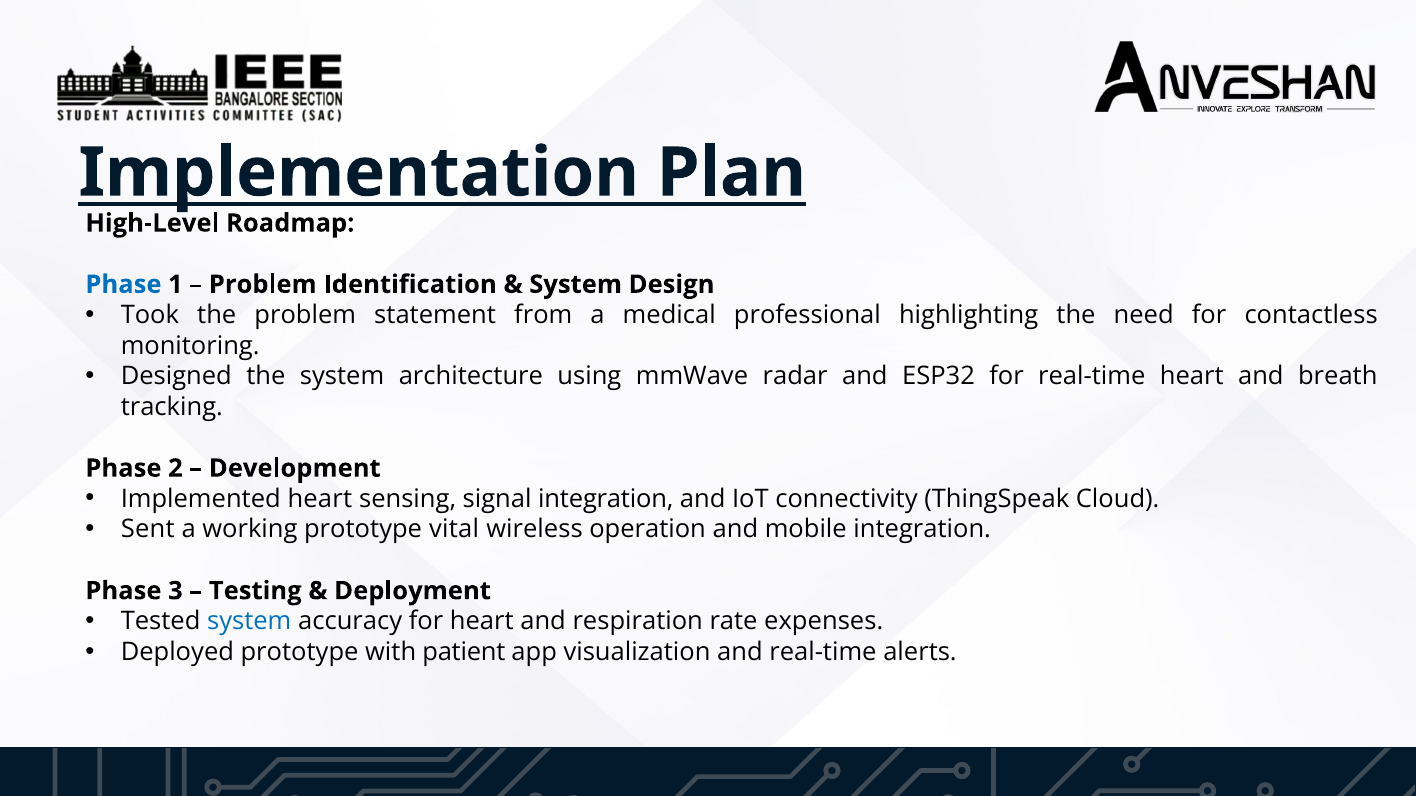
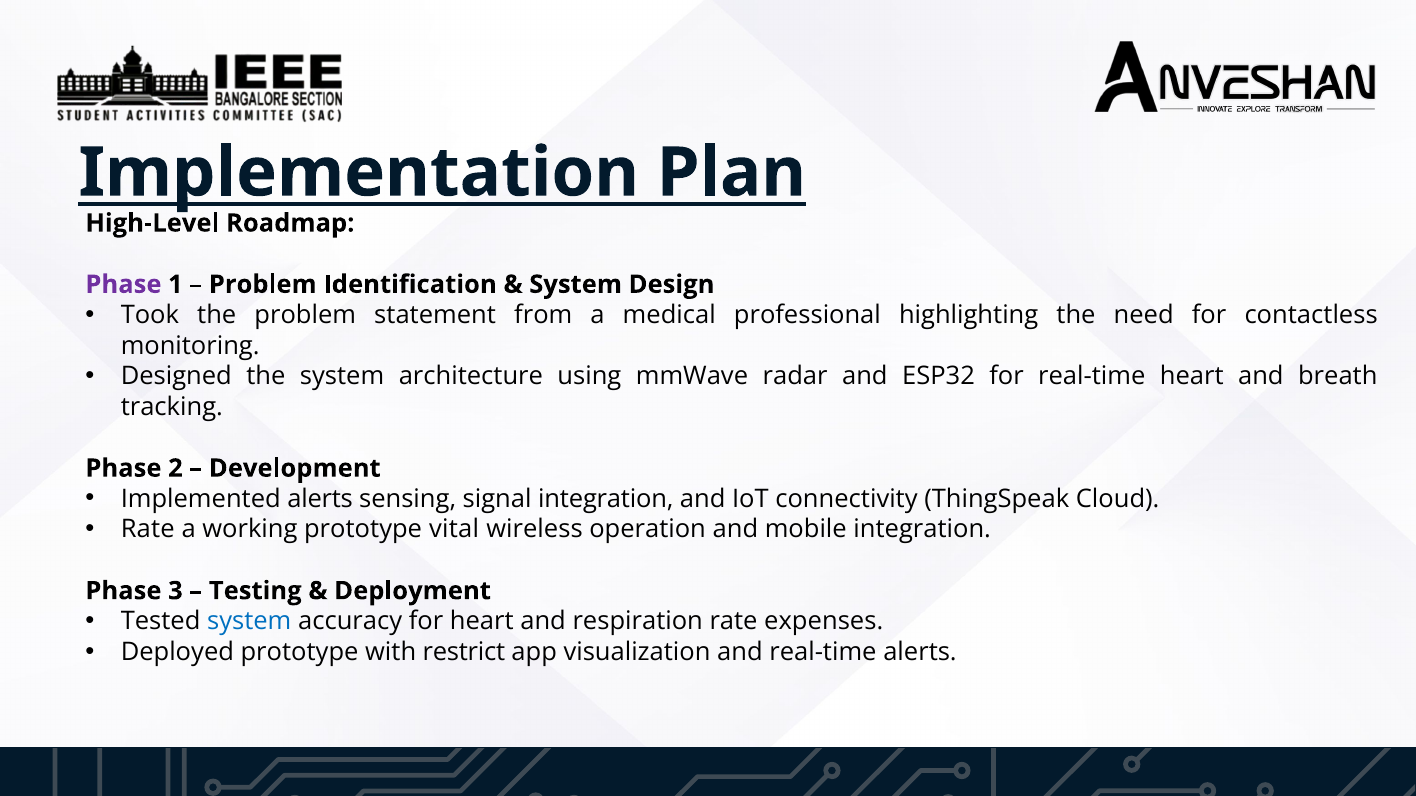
Phase colour: blue -> purple (123, 285)
Implemented heart: heart -> alerts (320, 499)
Sent: Sent -> Rate (148, 530)
patient: patient -> restrict (464, 653)
